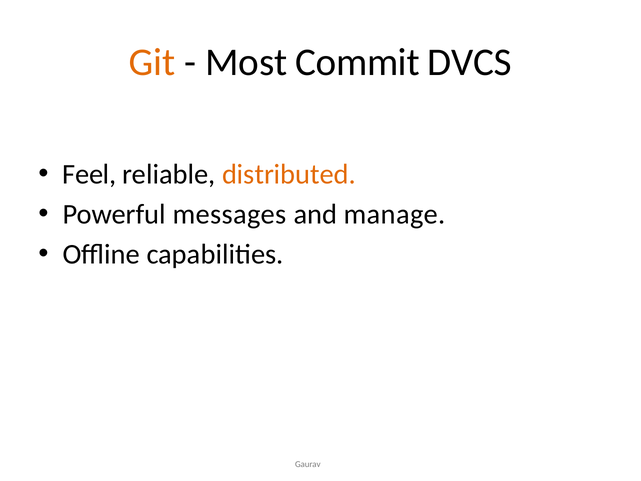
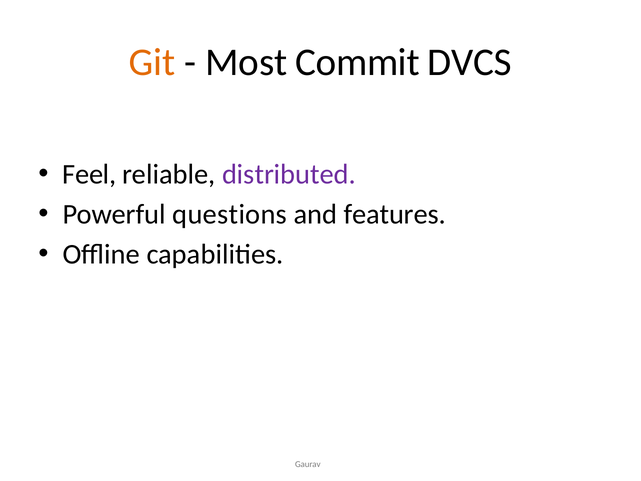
distributed colour: orange -> purple (289, 174)
messages: messages -> questions (230, 214)
manage: manage -> features (395, 214)
